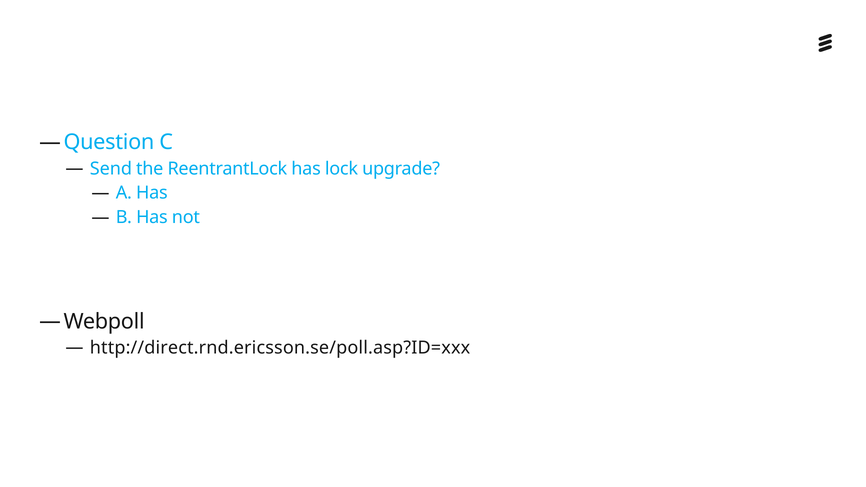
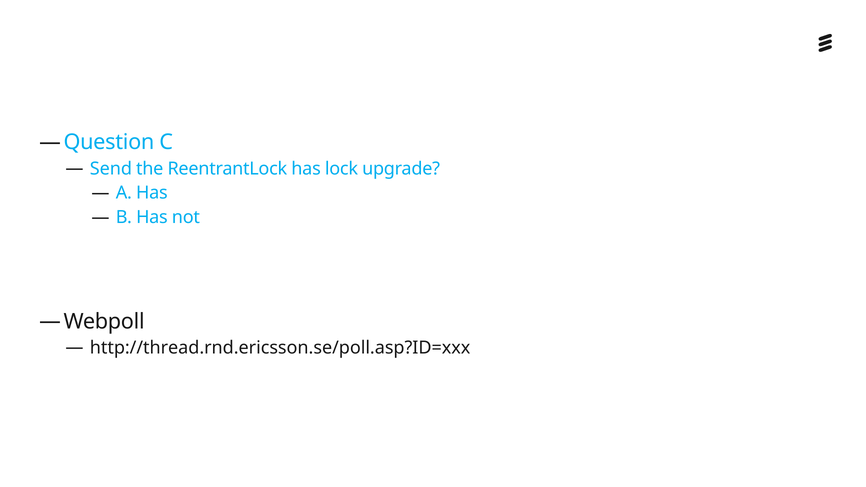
http://direct.rnd.ericsson.se/poll.asp?ID=xxx: http://direct.rnd.ericsson.se/poll.asp?ID=xxx -> http://thread.rnd.ericsson.se/poll.asp?ID=xxx (280, 348)
